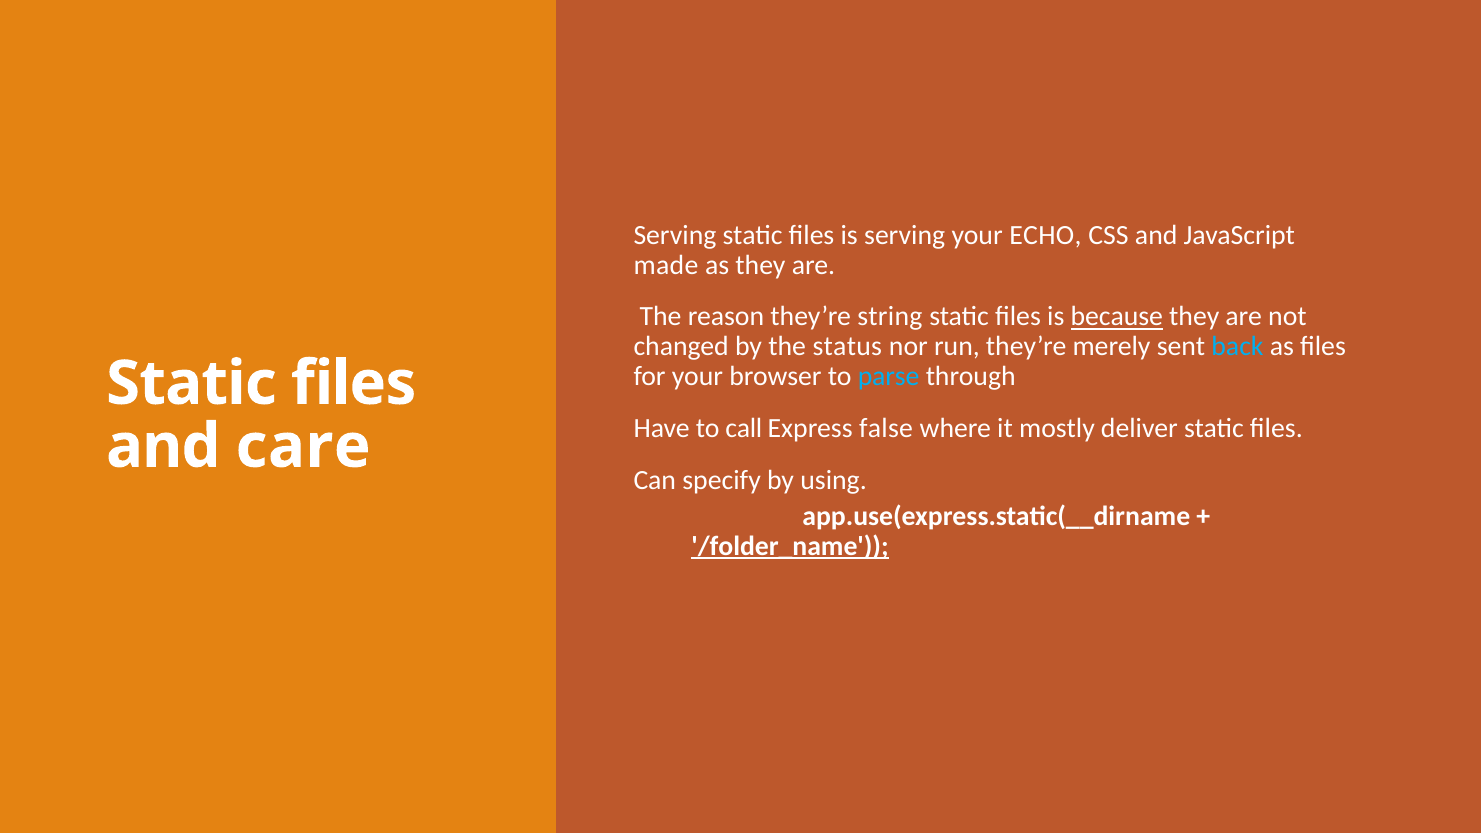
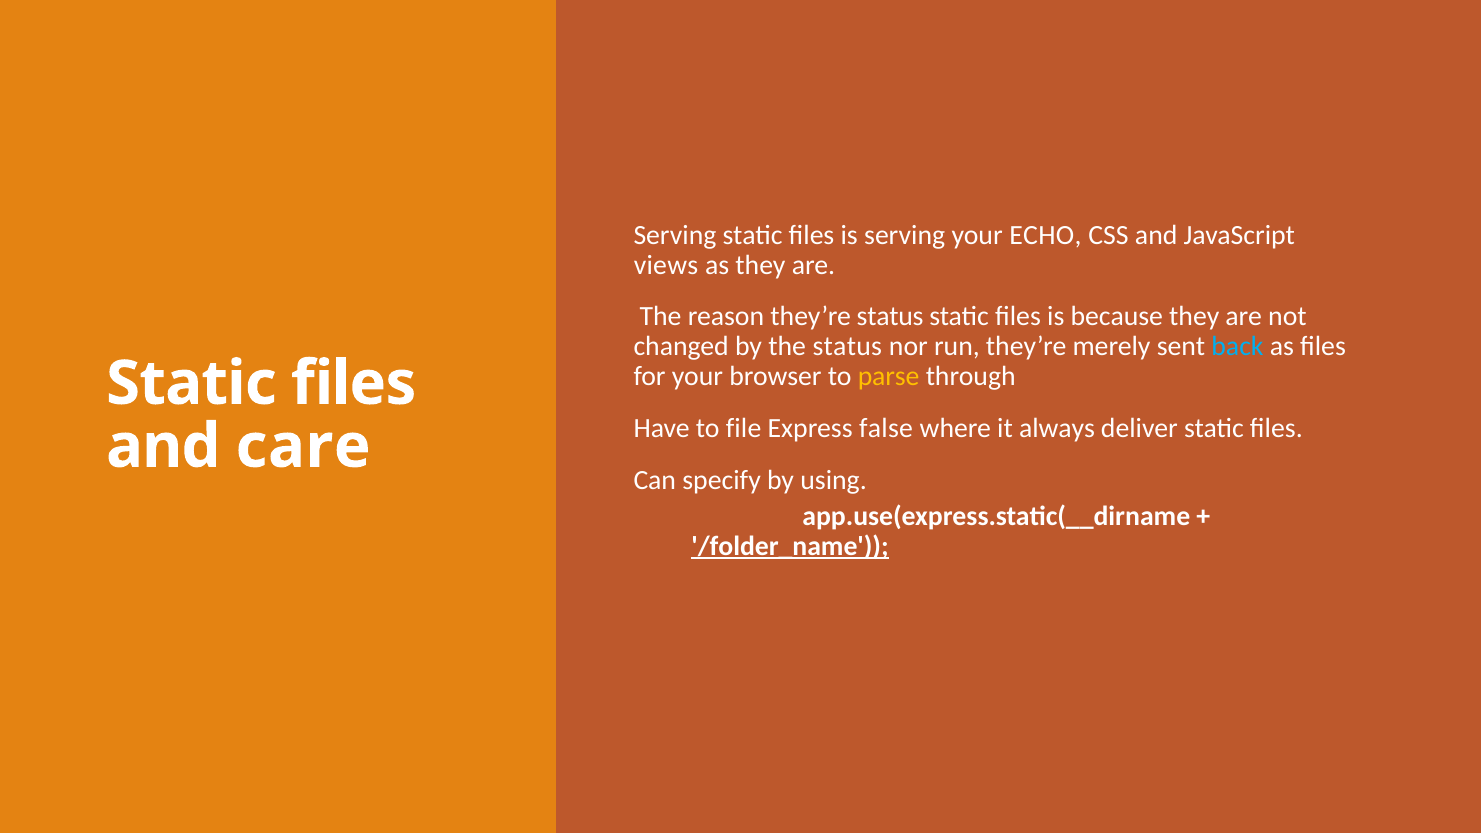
made: made -> views (666, 265)
they’re string: string -> status (890, 317)
because underline: present -> none (1117, 317)
parse colour: light blue -> yellow (889, 377)
call: call -> file (744, 428)
mostly: mostly -> always (1057, 428)
